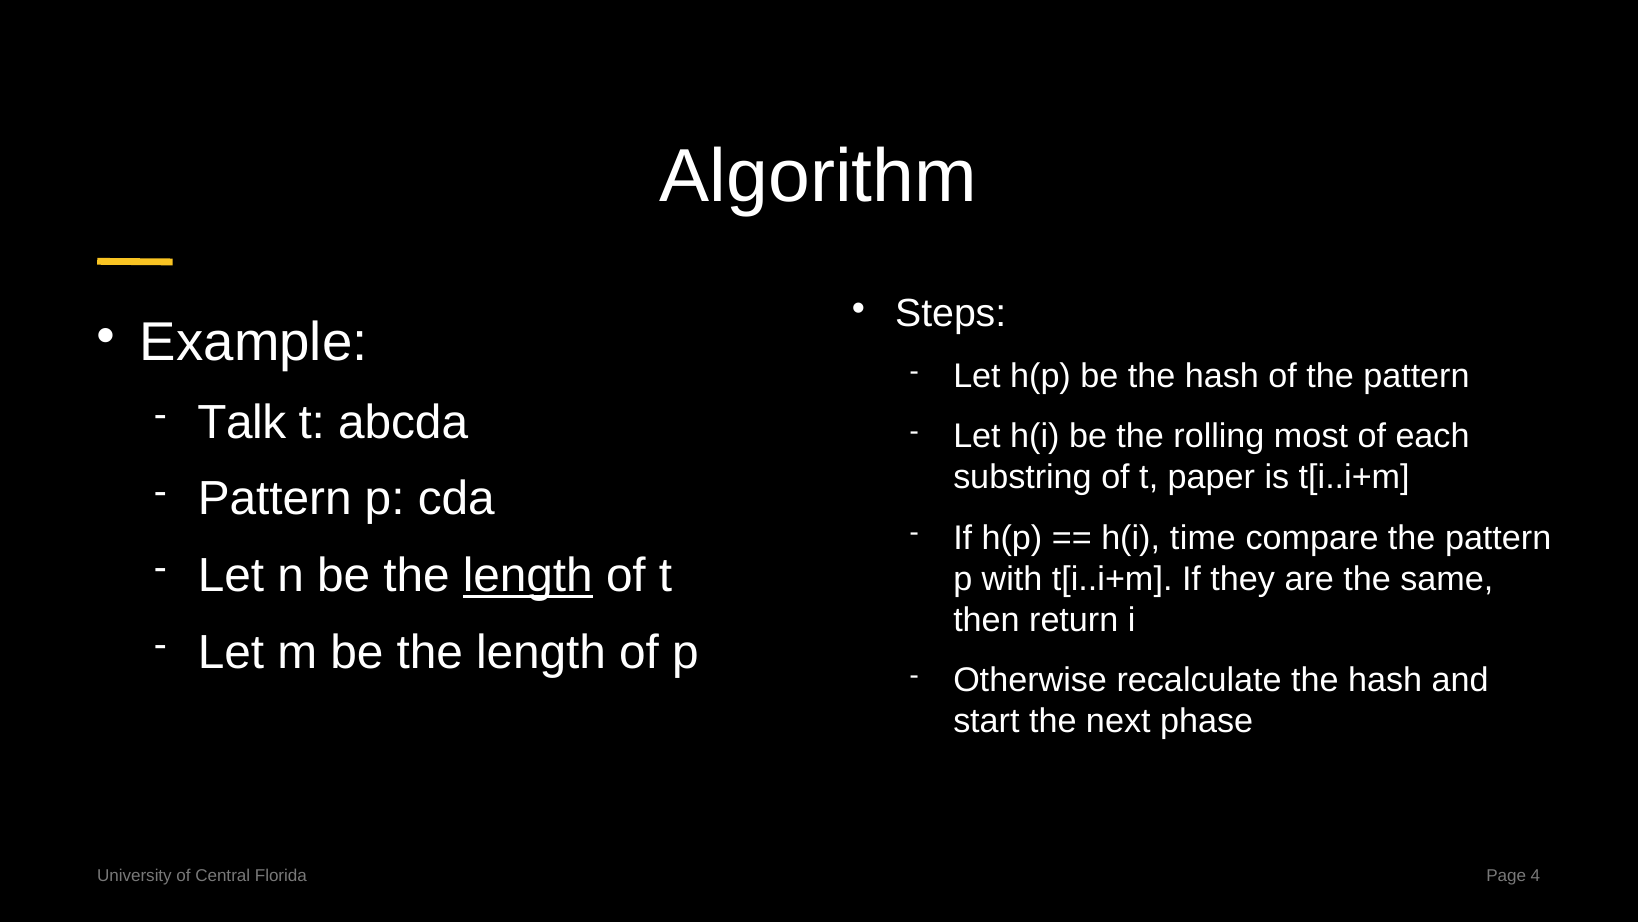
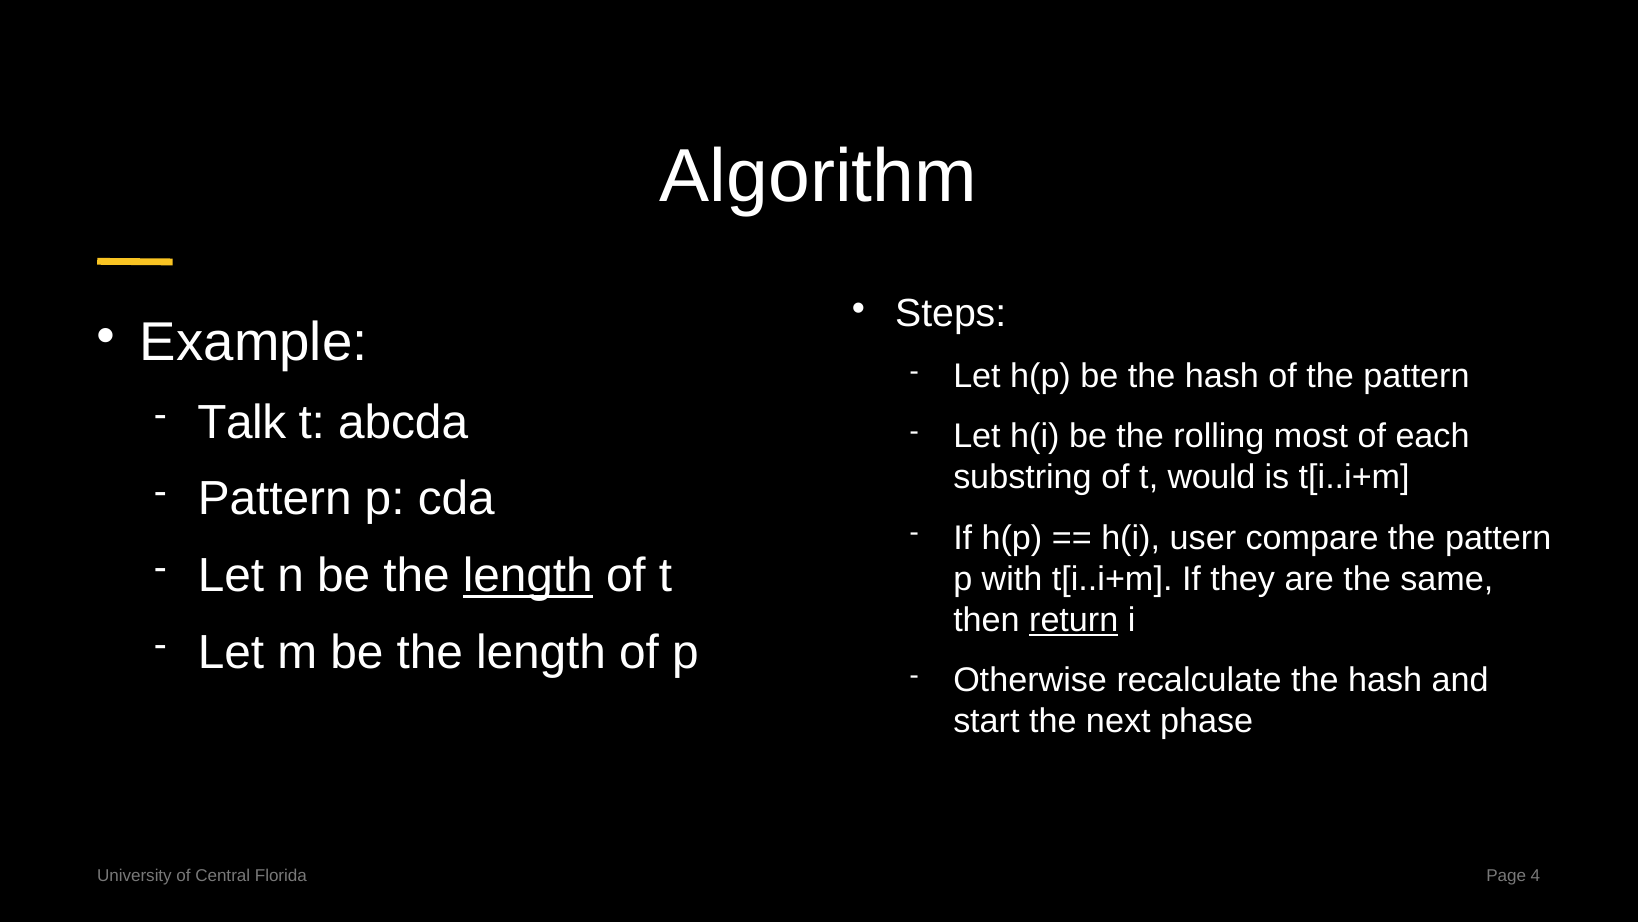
paper: paper -> would (1211, 477)
time: time -> user (1203, 538)
return underline: none -> present (1074, 620)
